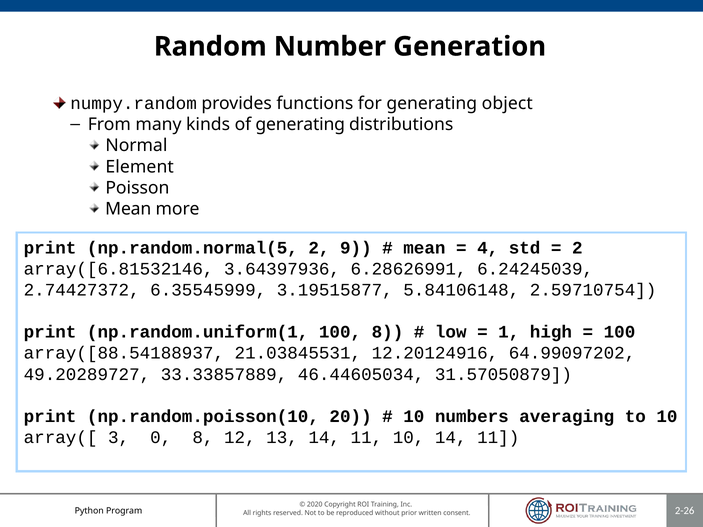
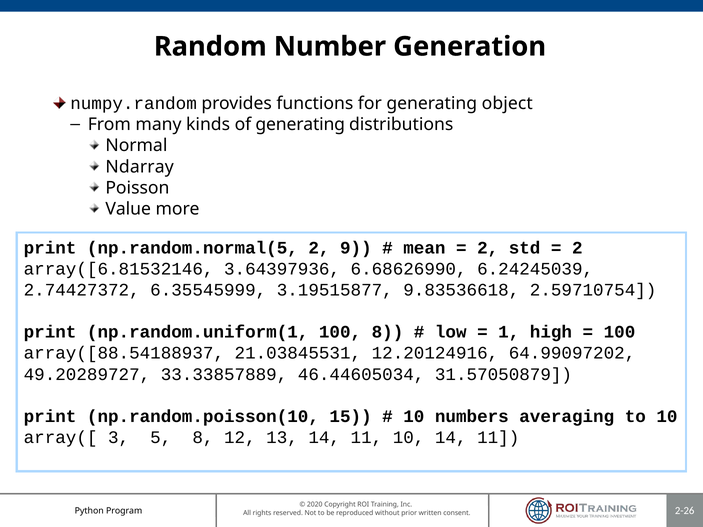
Element: Element -> Ndarray (140, 167)
Mean: Mean -> Value (128, 209)
4: 4 -> 2 (488, 248)
6.28626991: 6.28626991 -> 6.68626990 (409, 269)
5.84106148: 5.84106148 -> 9.83536618 (461, 290)
20: 20 -> 15 (351, 417)
0: 0 -> 5 (161, 438)
